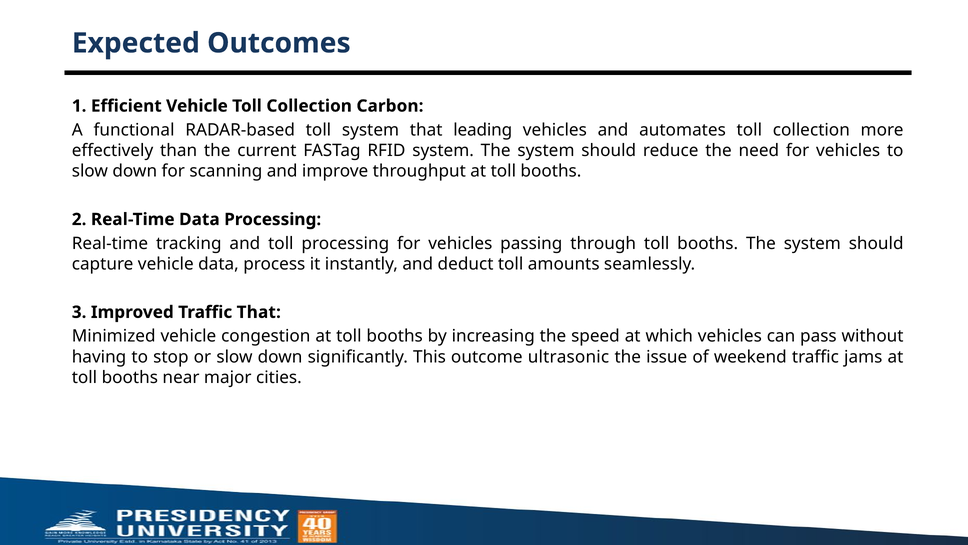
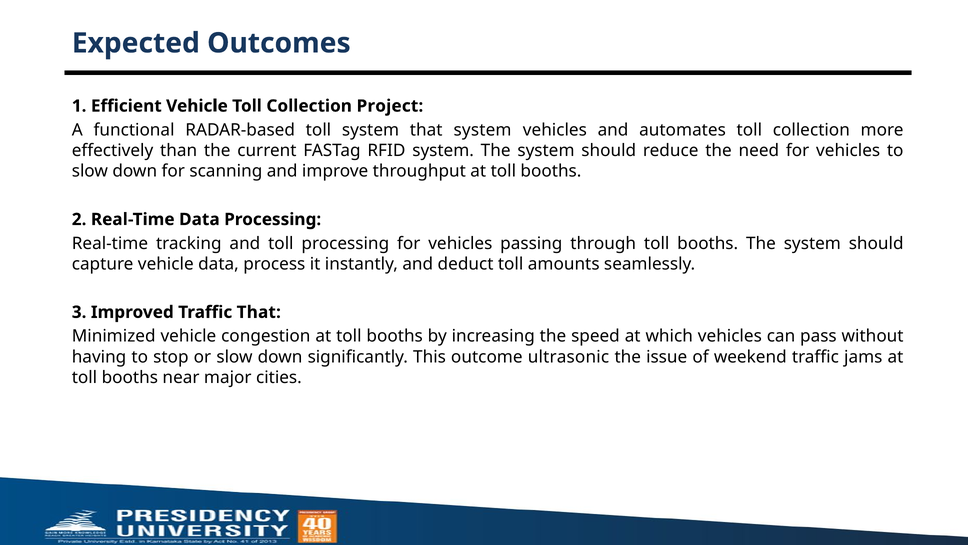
Carbon: Carbon -> Project (390, 106)
that leading: leading -> system (483, 130)
